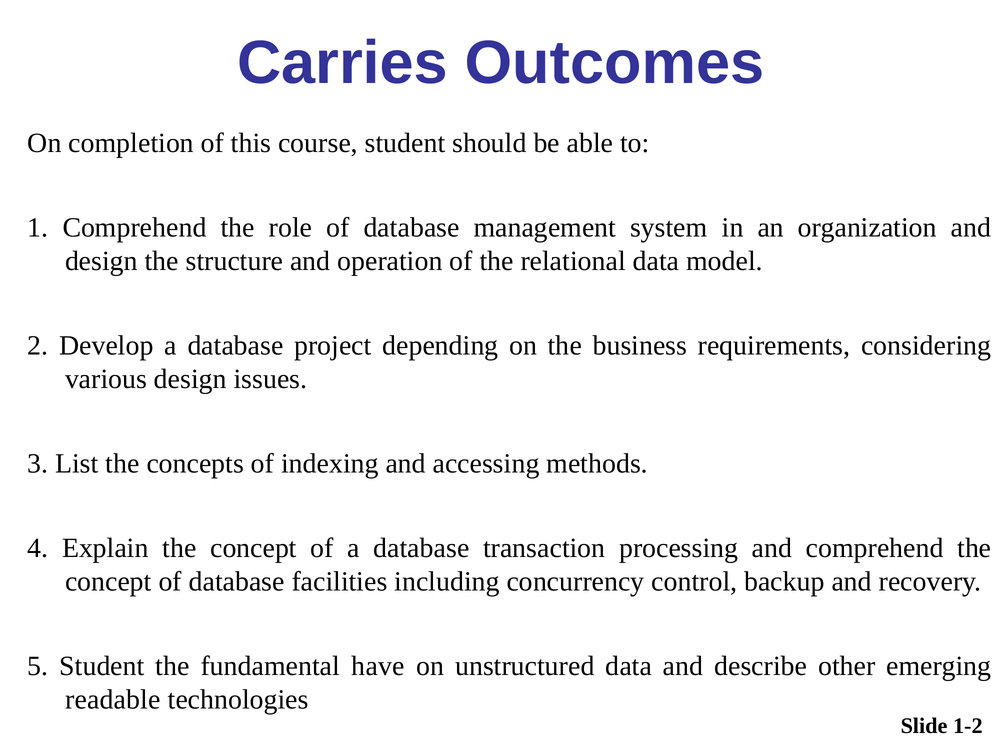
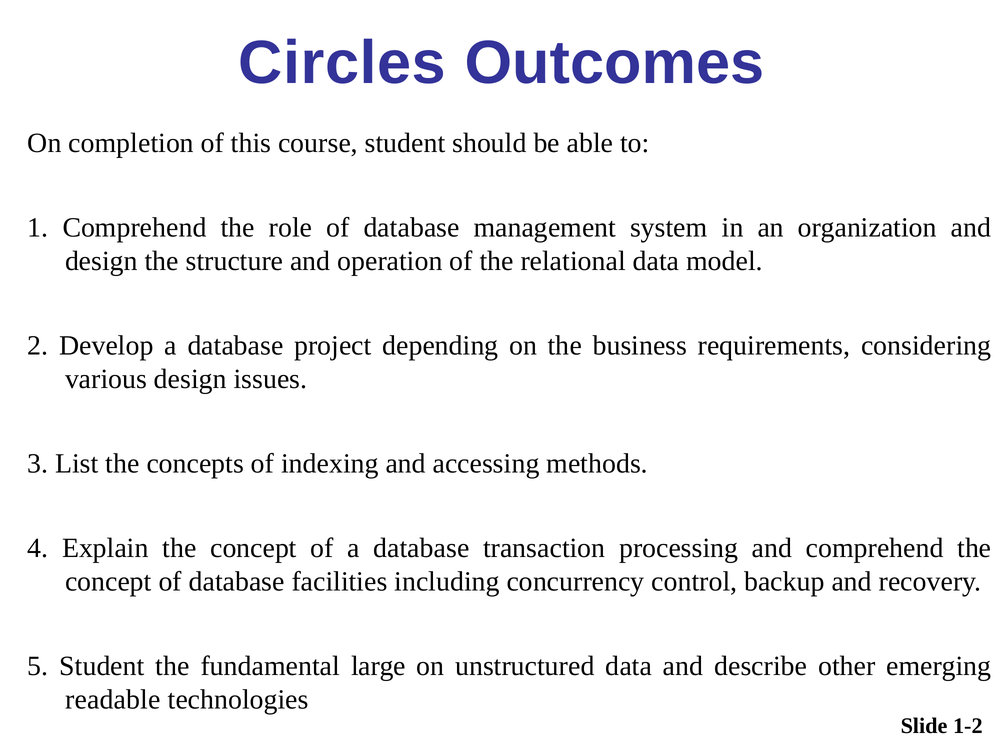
Carries: Carries -> Circles (342, 63)
have: have -> large (378, 667)
